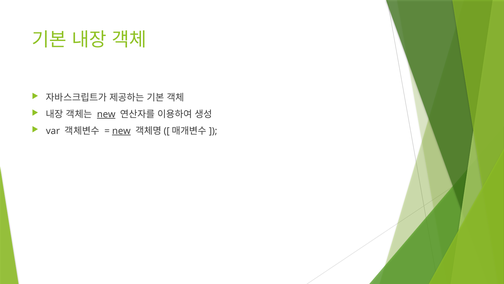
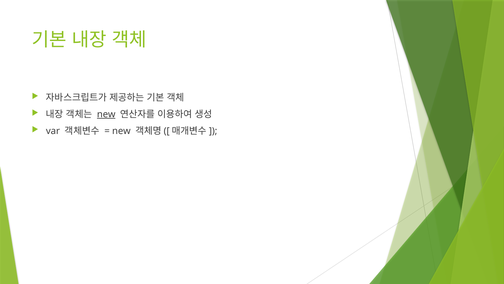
new underline: present -> none (121, 131)
